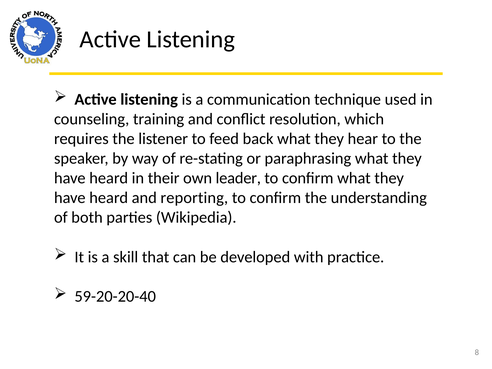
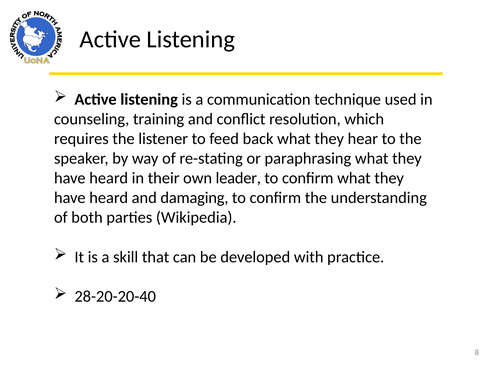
reporting: reporting -> damaging (194, 198)
59-20-20-40: 59-20-20-40 -> 28-20-20-40 (115, 296)
